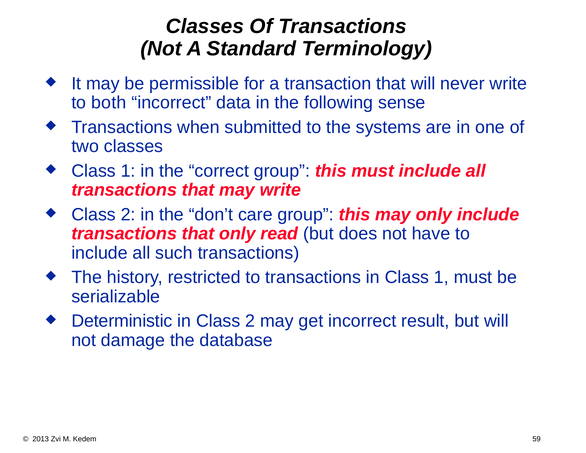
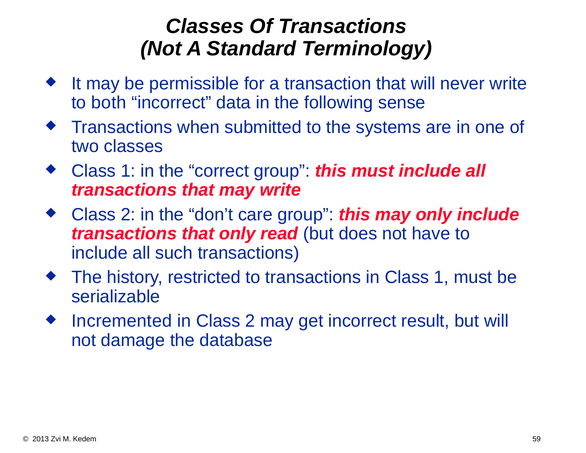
Deterministic: Deterministic -> Incremented (122, 321)
